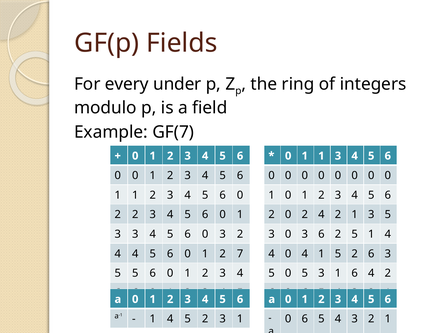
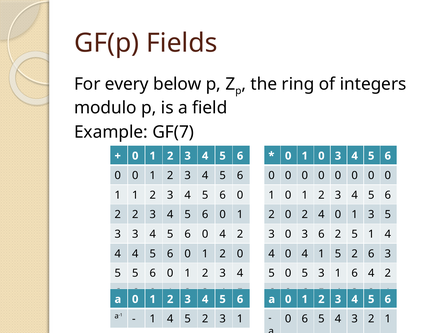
under: under -> below (177, 84)
1: 1 -> 0 (321, 156)
2 4 2: 2 -> 0 (338, 215)
6 0 3: 3 -> 4 (223, 234)
1 2 7: 7 -> 0 (240, 254)
